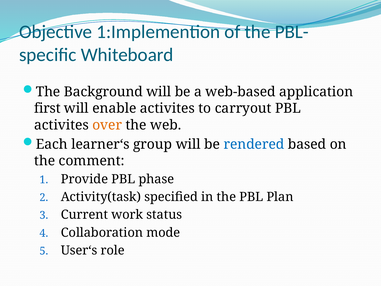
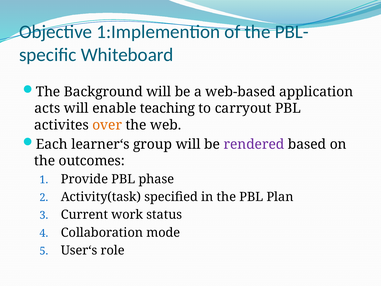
first: first -> acts (47, 108)
enable activites: activites -> teaching (167, 108)
rendered colour: blue -> purple (254, 144)
comment: comment -> outcomes (92, 161)
